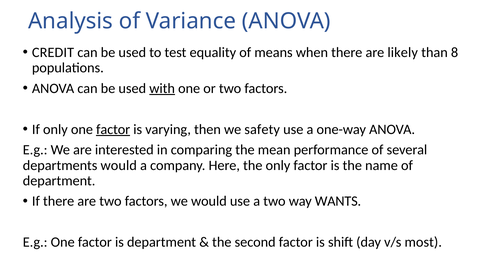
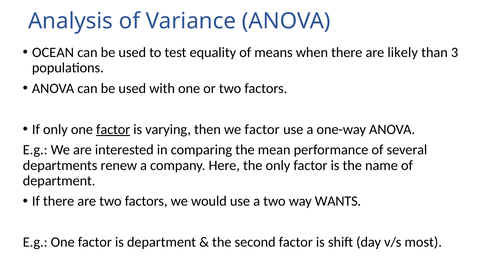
CREDIT: CREDIT -> OCEAN (53, 52)
8: 8 -> 3 (455, 52)
with underline: present -> none (162, 88)
we safety: safety -> factor (262, 129)
departments would: would -> renew (119, 165)
